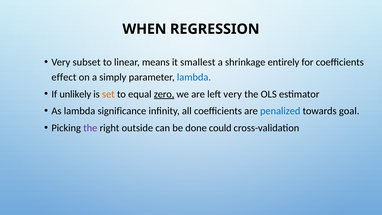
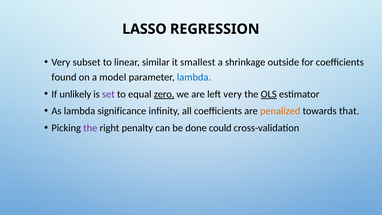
WHEN: WHEN -> LASSO (144, 29)
means: means -> similar (156, 62)
entirely: entirely -> outside (283, 62)
effect: effect -> found (64, 77)
simply: simply -> model (113, 77)
set colour: orange -> purple (108, 94)
OLS underline: none -> present (269, 94)
penalized colour: blue -> orange (280, 111)
goal: goal -> that (349, 111)
outside: outside -> penalty (137, 128)
